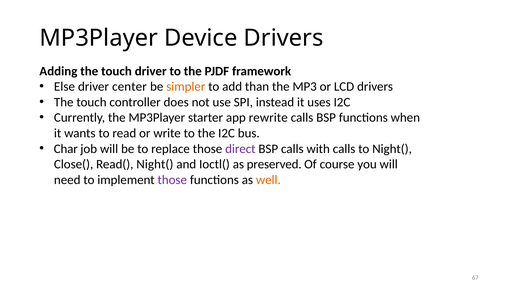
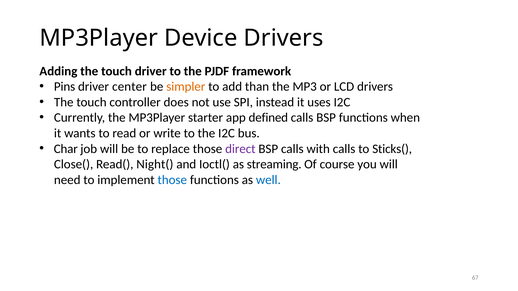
Else: Else -> Pins (65, 87)
rewrite: rewrite -> defined (268, 118)
to Night(: Night( -> Sticks( (392, 149)
preserved: preserved -> streaming (274, 164)
those colour: purple -> blue (172, 180)
well colour: orange -> blue (268, 180)
